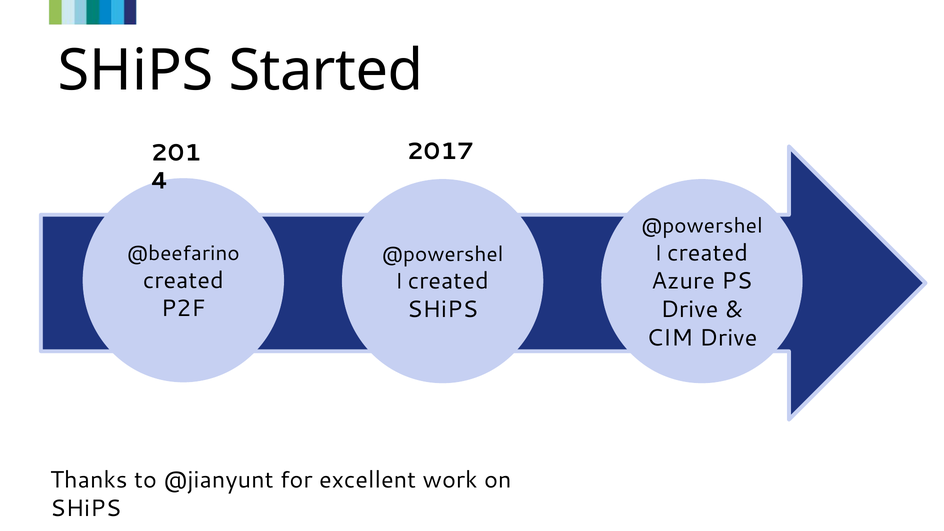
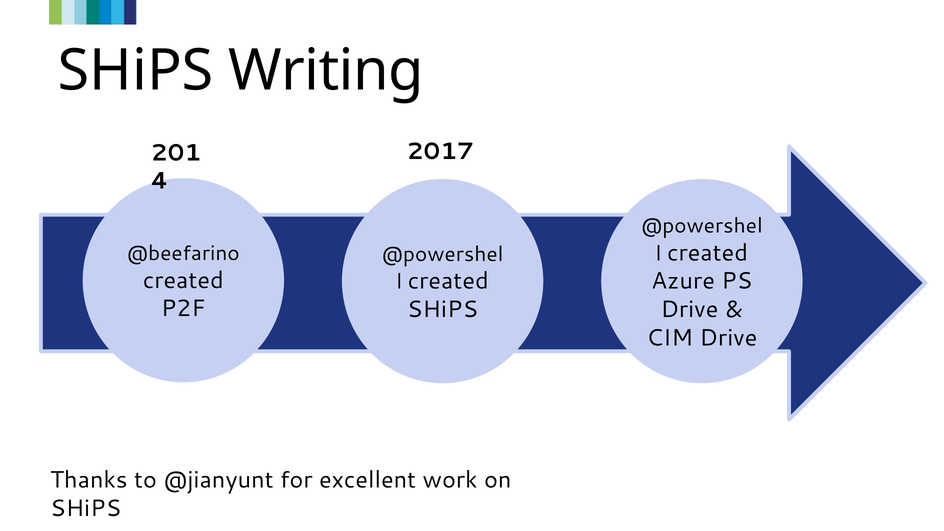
Started: Started -> Writing (326, 71)
